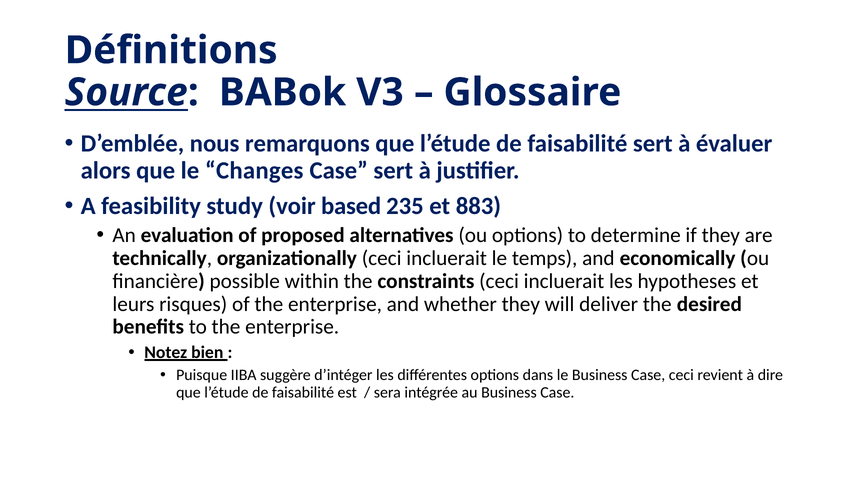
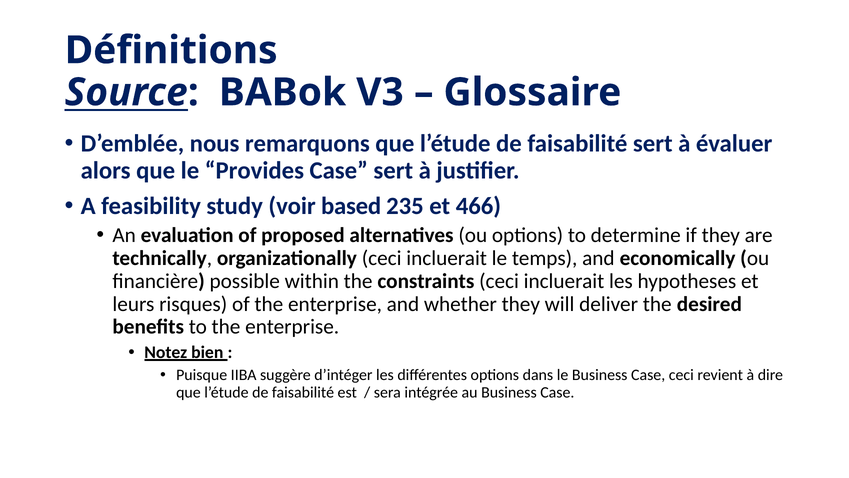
Changes: Changes -> Provides (254, 170)
883: 883 -> 466 (478, 206)
